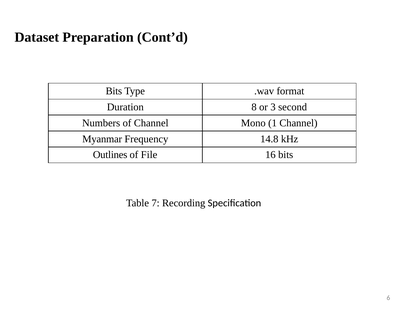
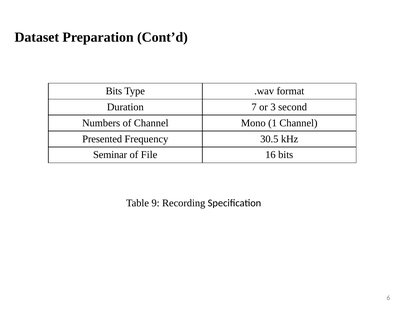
8: 8 -> 7 (254, 107)
Myanmar: Myanmar -> Presented (102, 139)
14.8: 14.8 -> 30.5 (269, 139)
Outlines: Outlines -> Seminar (110, 155)
7: 7 -> 9 (156, 203)
